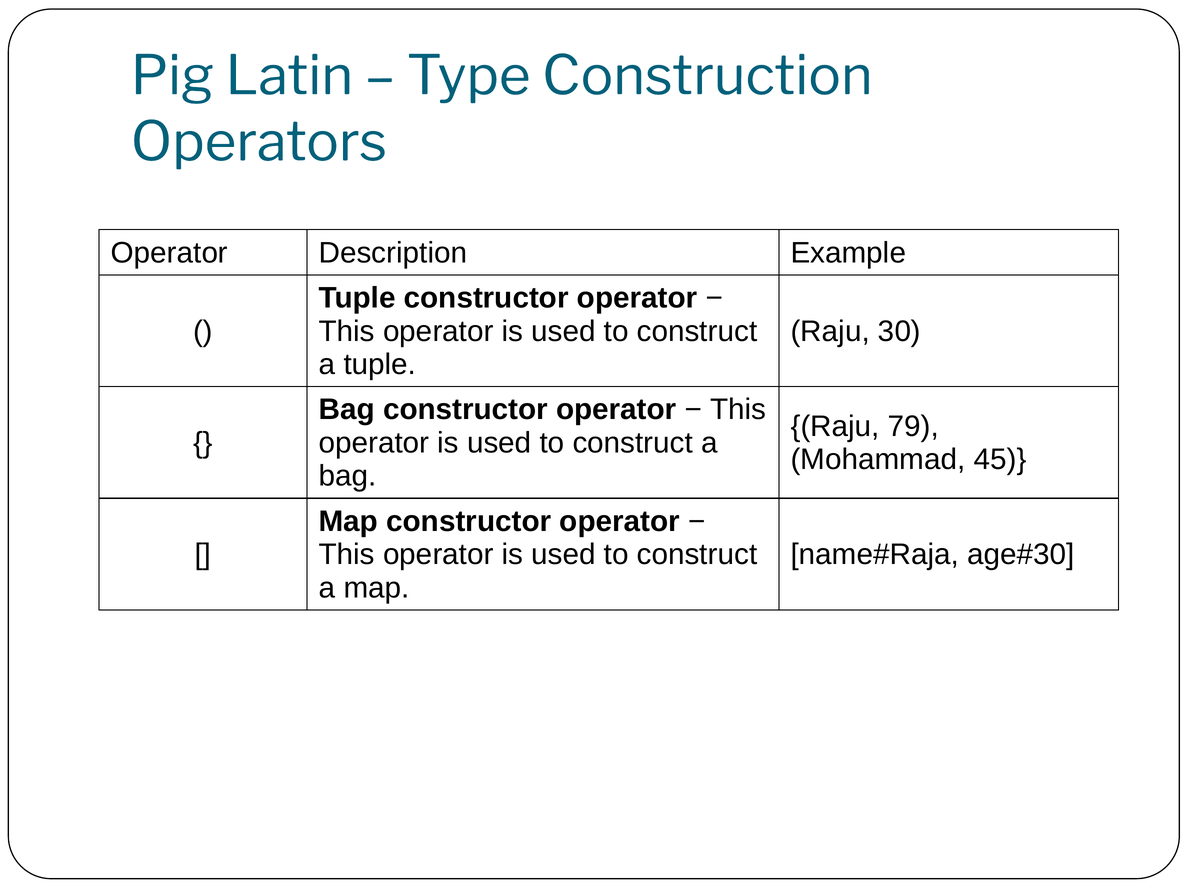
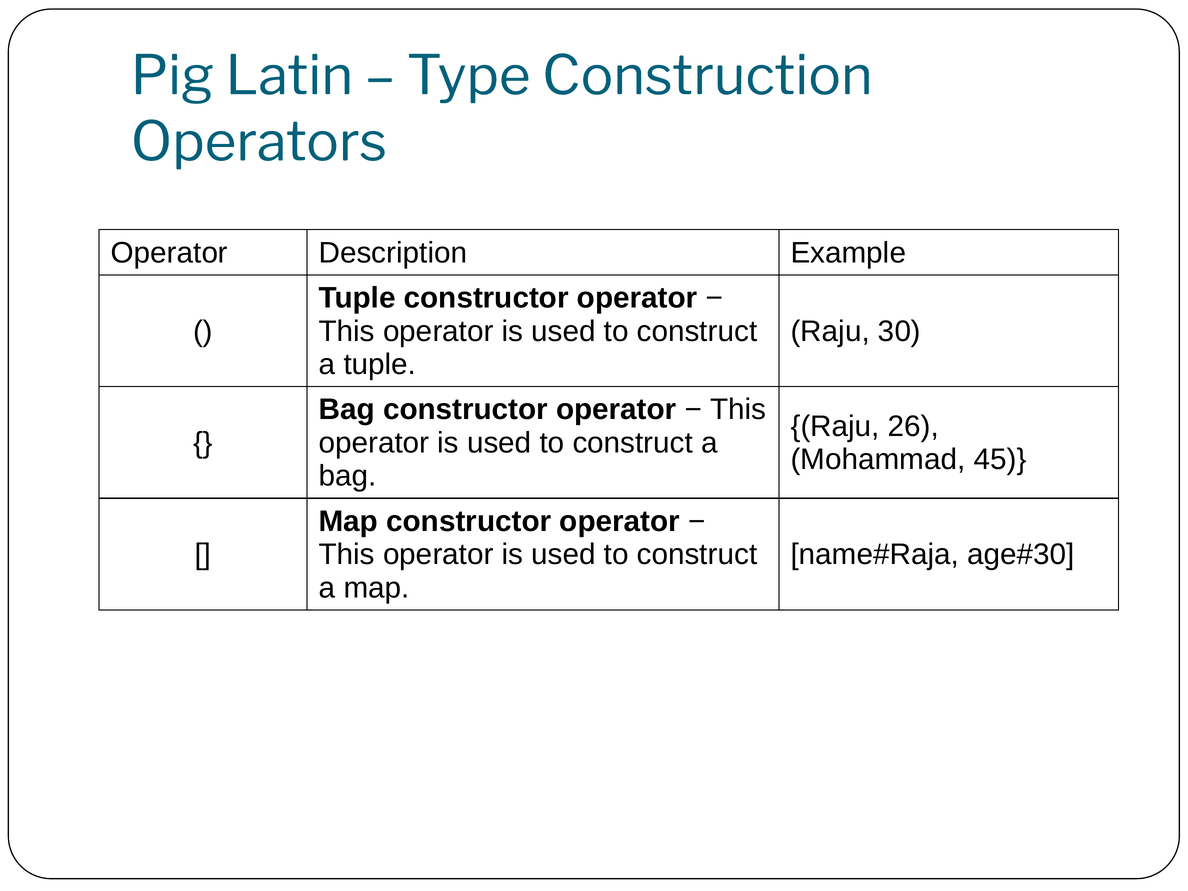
79: 79 -> 26 (913, 426)
